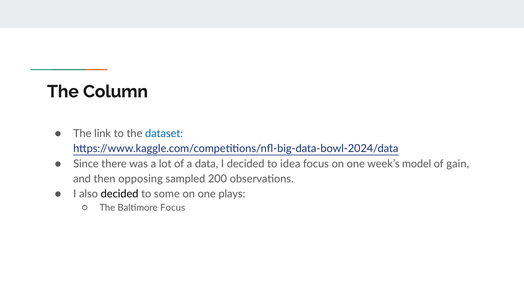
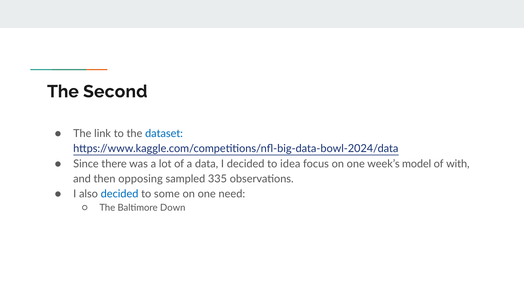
Column: Column -> Second (115, 91)
gain: gain -> with (458, 164)
200: 200 -> 335 (217, 179)
decided colour: black -> blue (120, 194)
plays: plays -> need (232, 194)
Baltimore Focus: Focus -> Down (173, 208)
